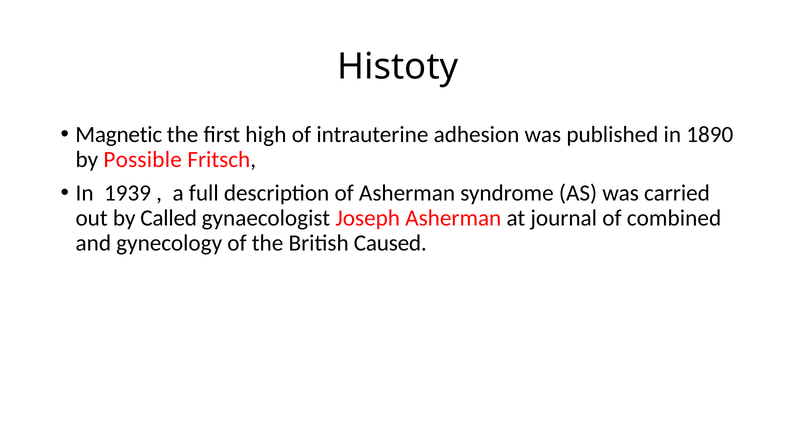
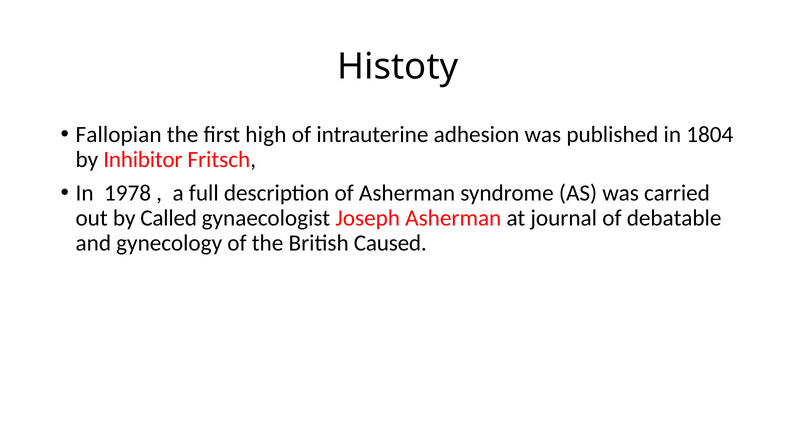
Magnetic: Magnetic -> Fallopian (119, 135)
1890: 1890 -> 1804 (710, 135)
Possible: Possible -> Inhibitor (143, 160)
1939: 1939 -> 1978 (128, 193)
combined: combined -> debatable (674, 218)
